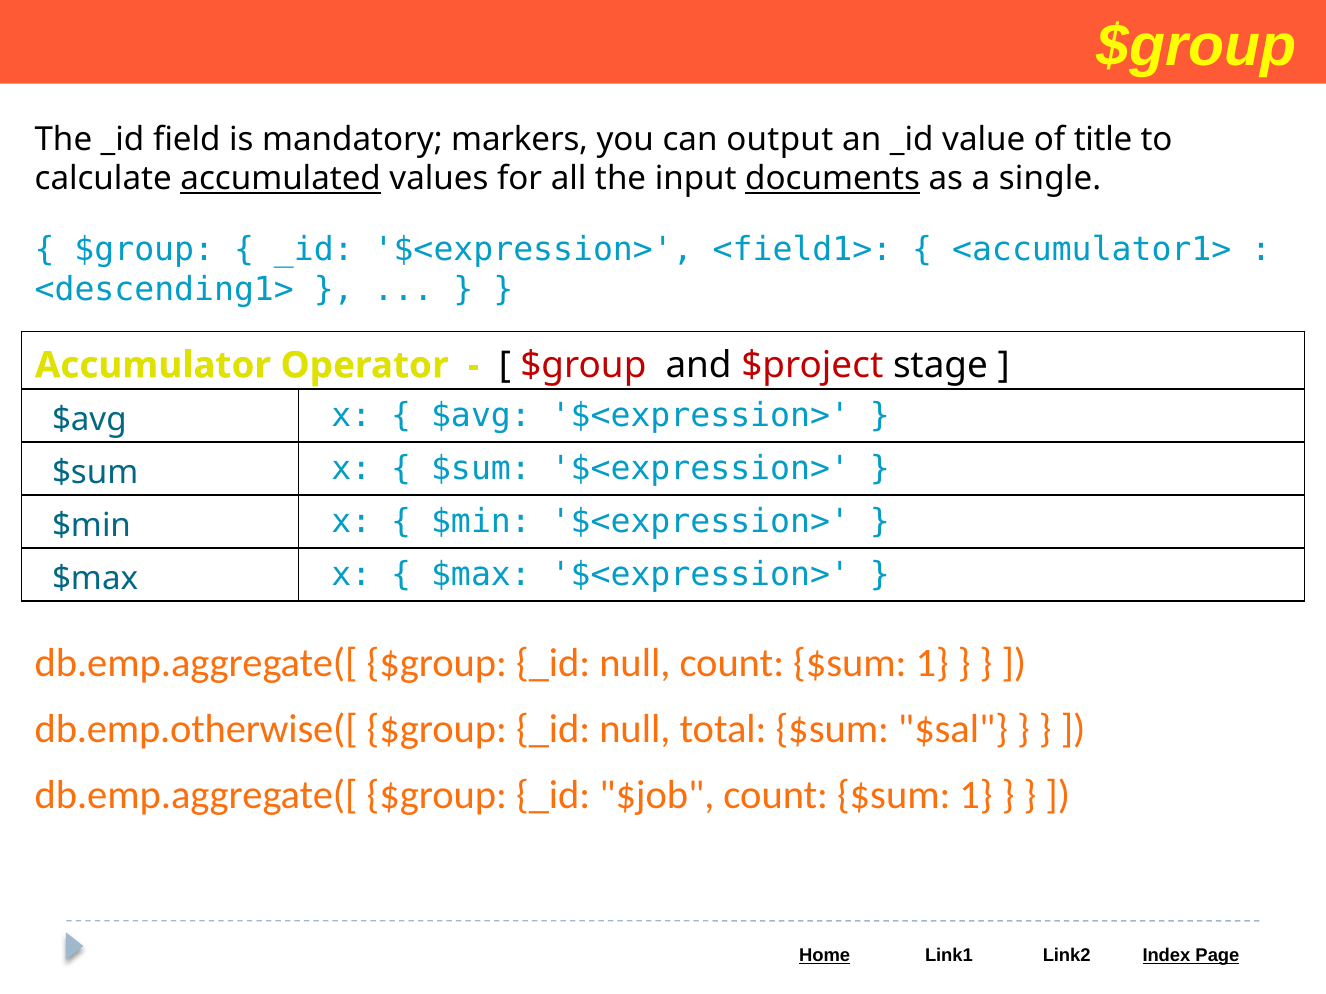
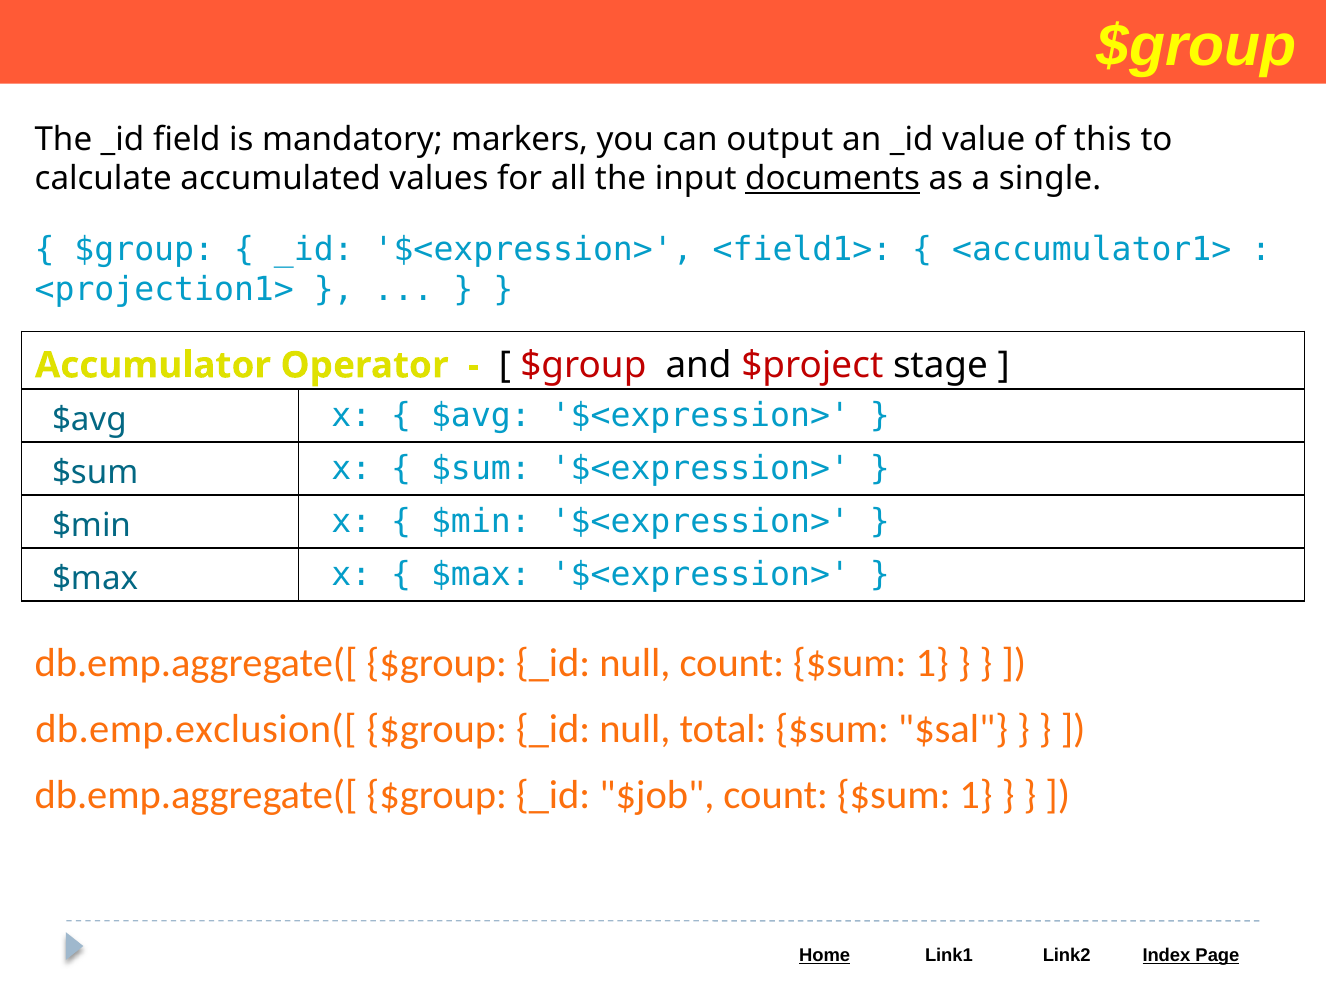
title: title -> this (1103, 139)
accumulated underline: present -> none (281, 179)
<descending1>: <descending1> -> <projection1> (164, 289)
db.emp.otherwise([: db.emp.otherwise([ -> db.emp.exclusion([ (196, 730)
